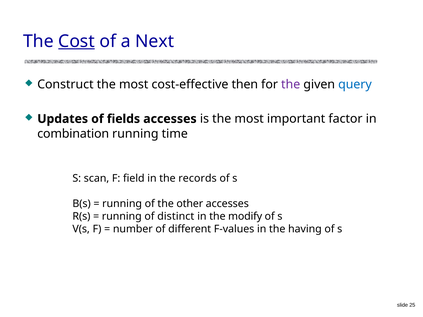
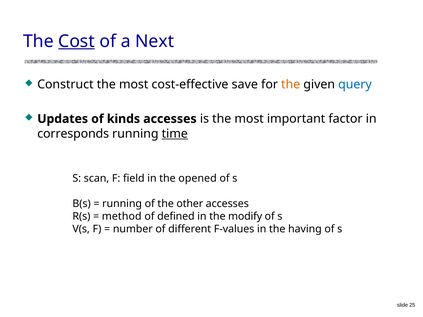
then: then -> save (245, 84)
the colour: purple -> orange (291, 84)
fields: fields -> kinds (123, 119)
combination: combination -> corresponds (73, 134)
time underline: none -> present (175, 134)
records: records -> opened (198, 178)
running: running -> method (122, 217)
distinct: distinct -> defined (176, 217)
